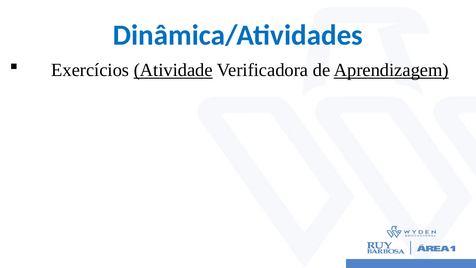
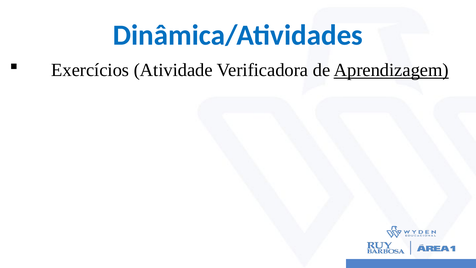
Atividade underline: present -> none (173, 70)
